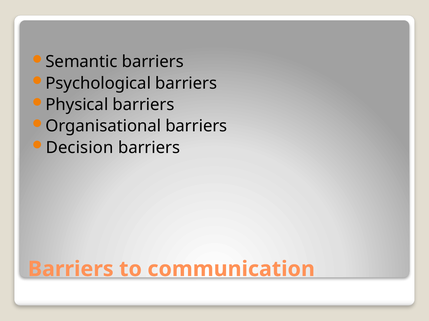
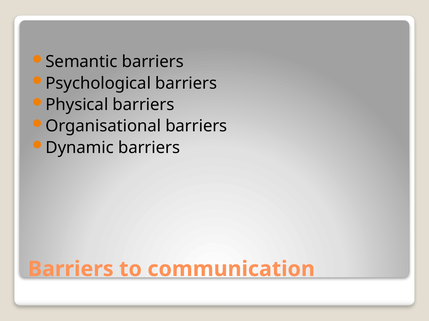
Decision: Decision -> Dynamic (80, 148)
